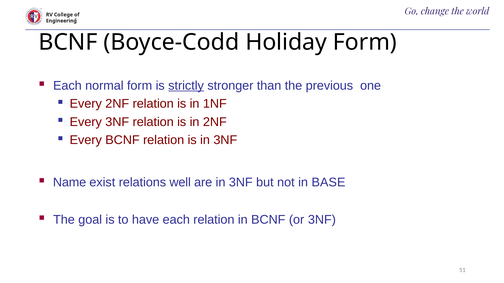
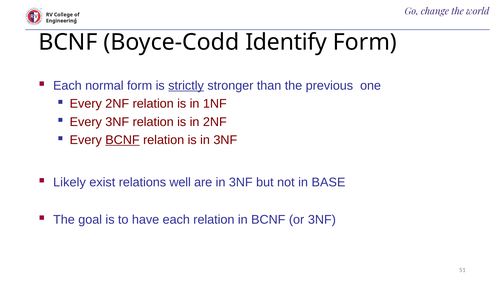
Holiday: Holiday -> Identify (286, 42)
BCNF underline: none -> present (122, 140)
Name: Name -> Likely (69, 183)
